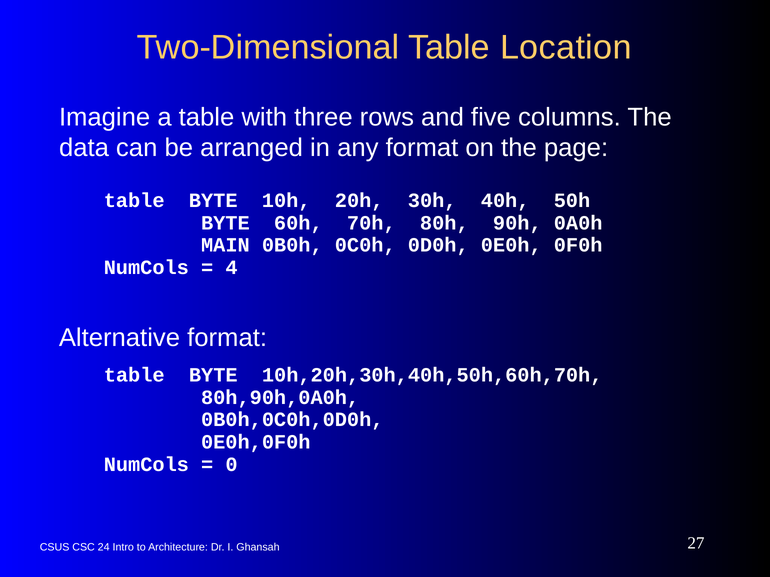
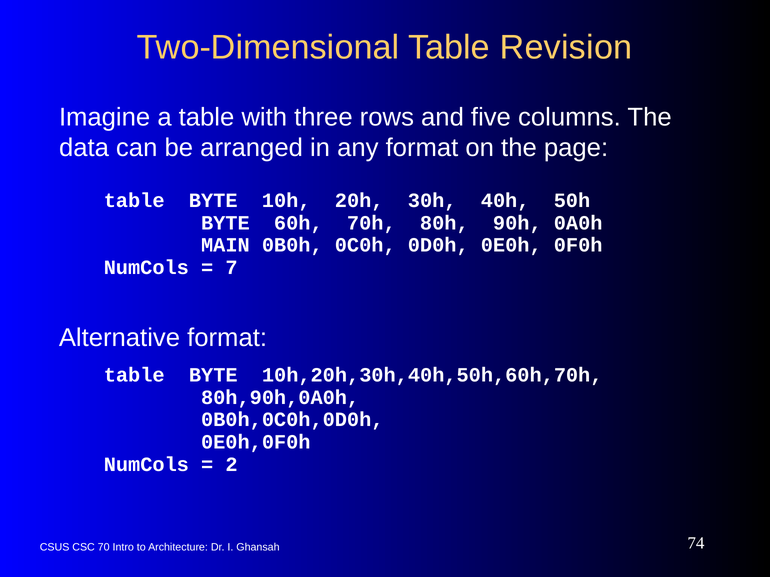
Location: Location -> Revision (566, 47)
4: 4 -> 7 (232, 268)
0: 0 -> 2 (232, 465)
24: 24 -> 70 (104, 547)
27: 27 -> 74 (696, 543)
